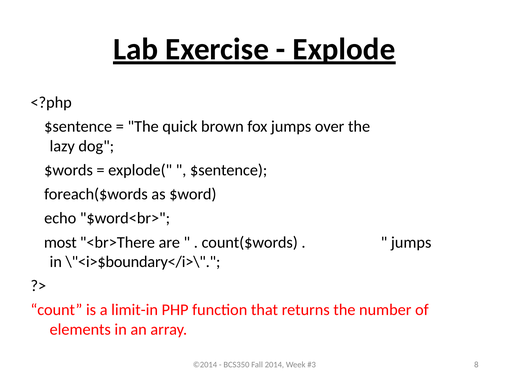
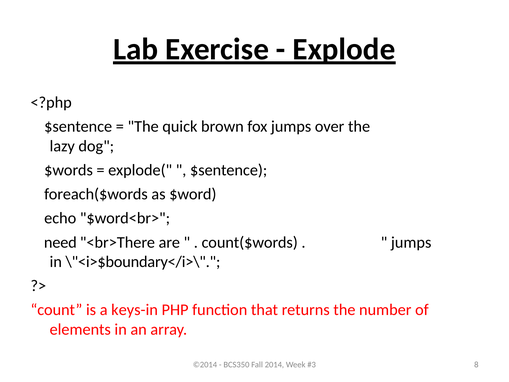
most: most -> need (60, 242)
limit-in: limit-in -> keys-in (135, 310)
